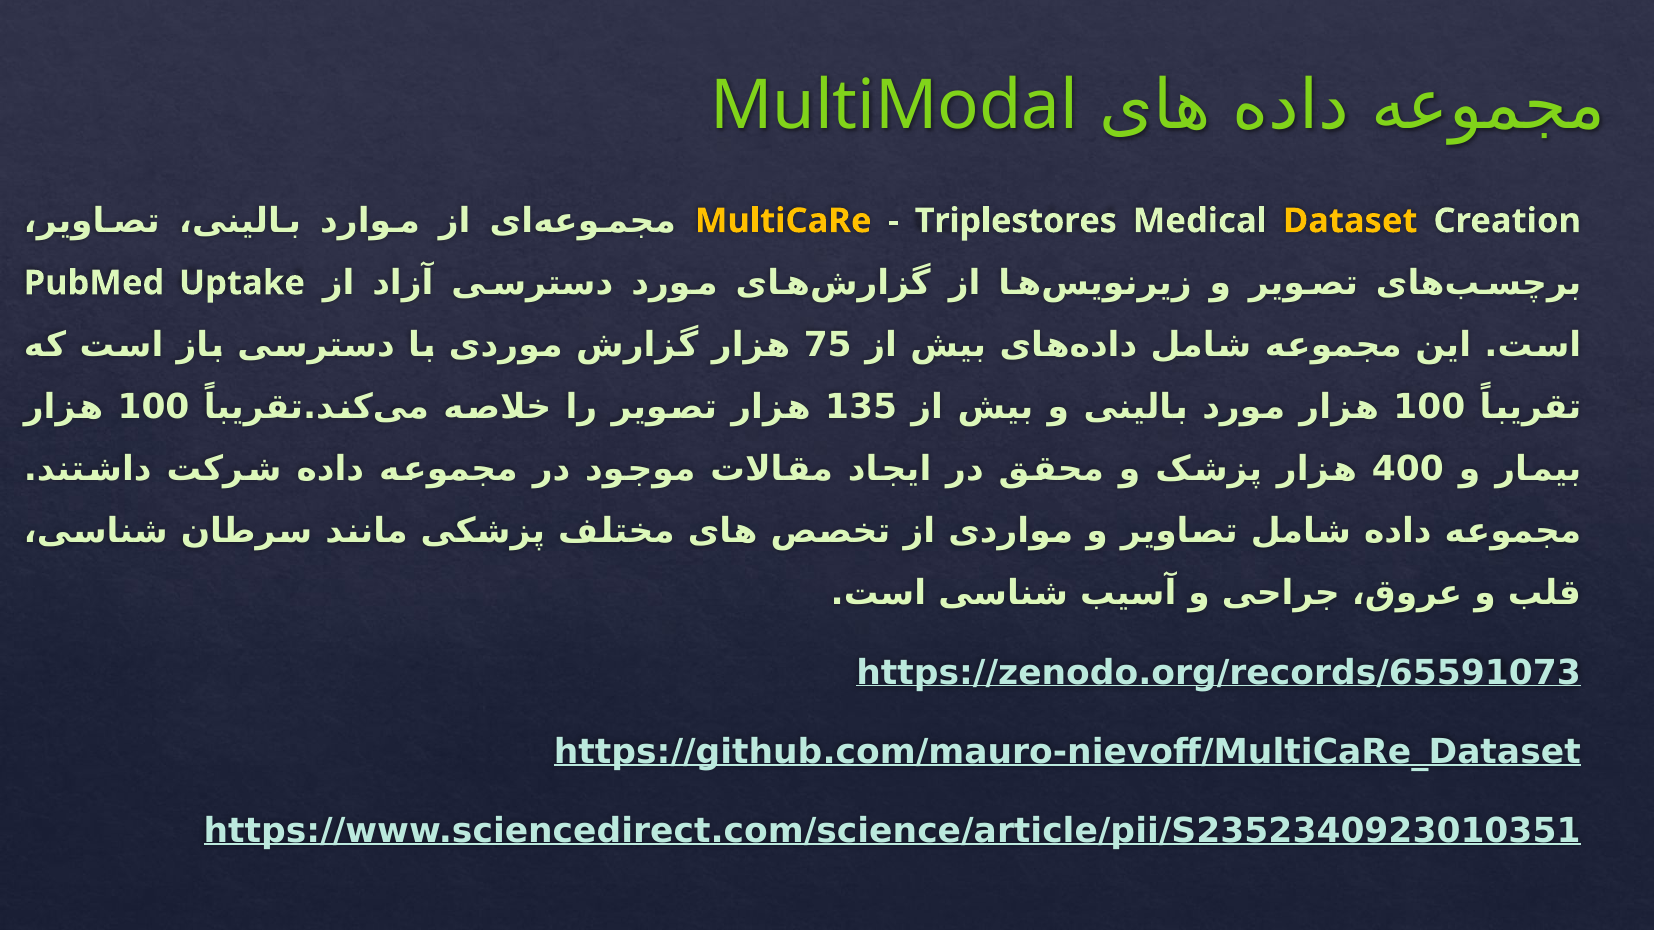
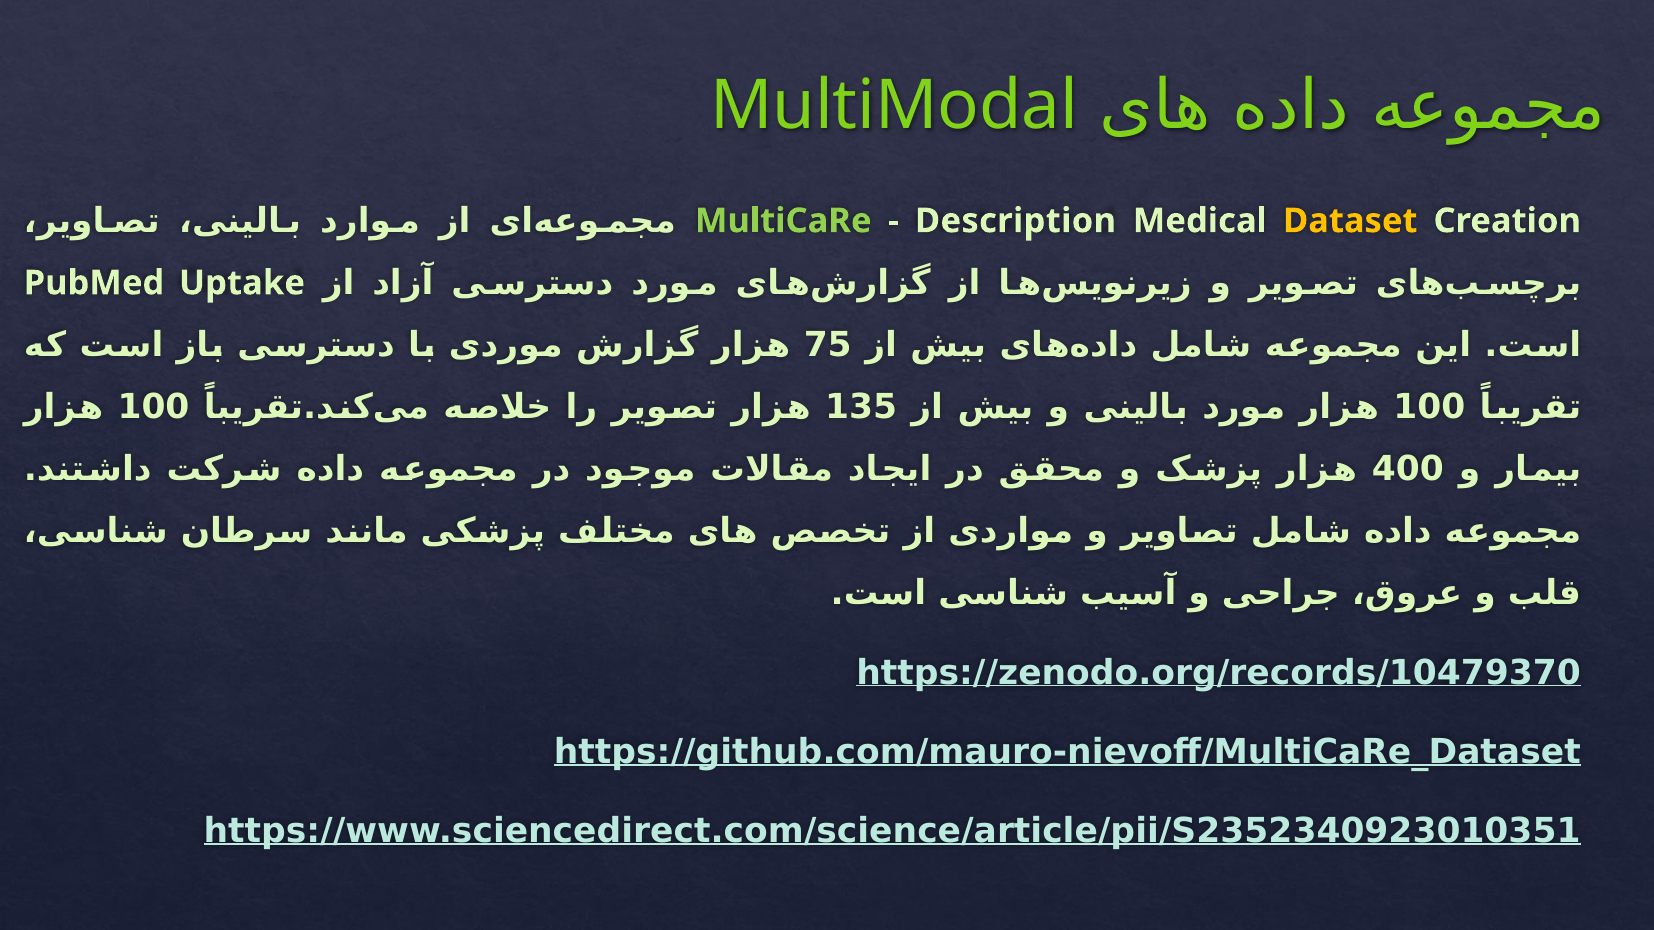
MultiCaRe colour: yellow -> light green (783, 221)
Triplestores: Triplestores -> Description (1015, 221)
https://zenodo.org/records/65591073: https://zenodo.org/records/65591073 -> https://zenodo.org/records/10479370 (1219, 673)
